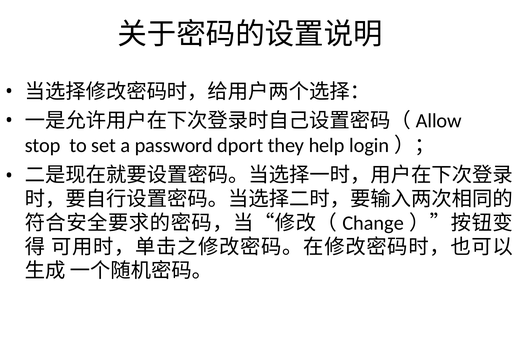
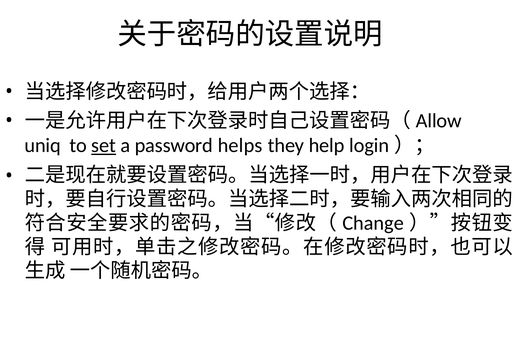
stop: stop -> uniq (43, 145)
set underline: none -> present (104, 145)
dport: dport -> helps (240, 145)
